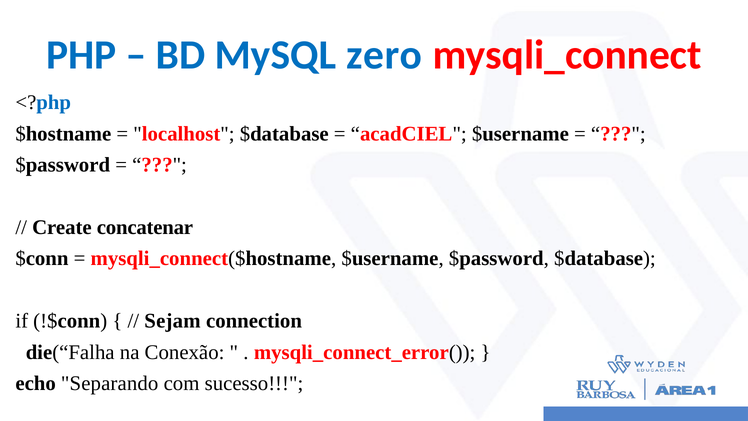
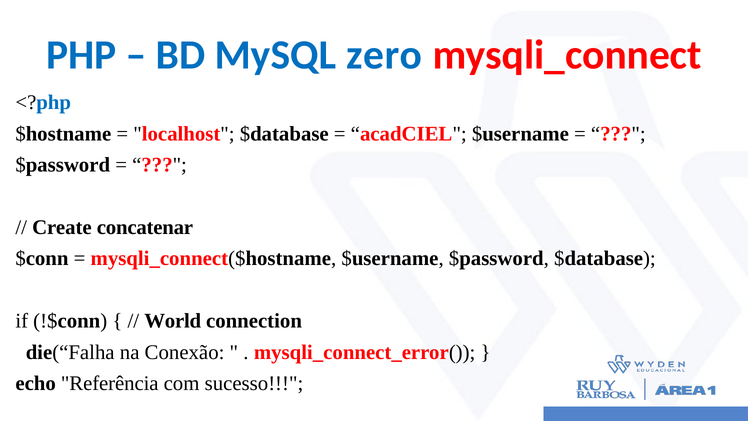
Sejam: Sejam -> World (173, 321)
Separando: Separando -> Referência (110, 383)
